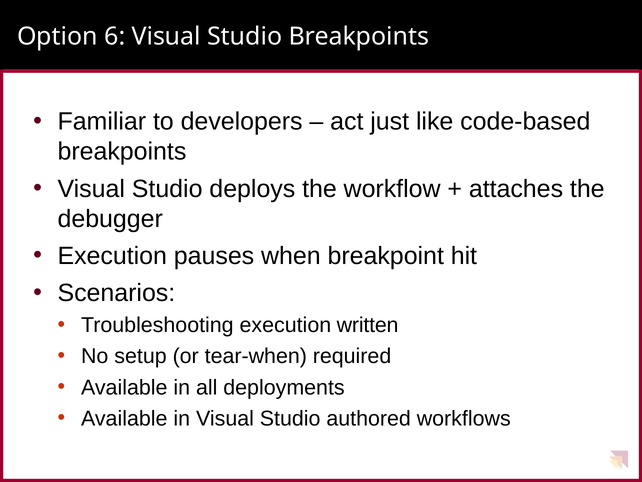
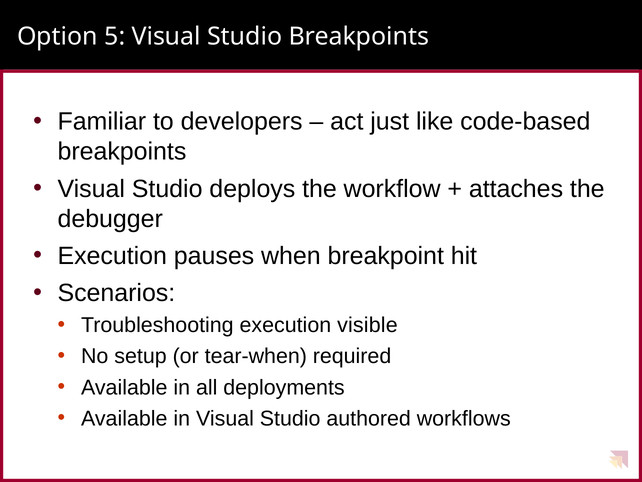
6: 6 -> 5 (115, 36)
written: written -> visible (367, 325)
